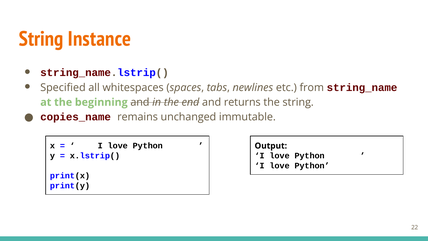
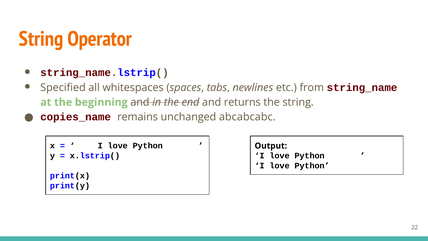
Instance: Instance -> Operator (100, 39)
immutable: immutable -> abcabcabc (247, 117)
